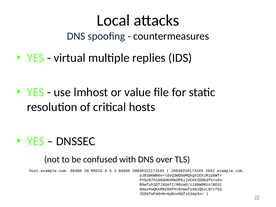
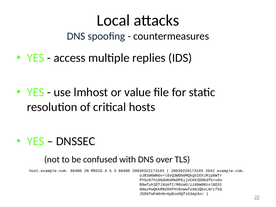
virtual: virtual -> access (70, 58)
